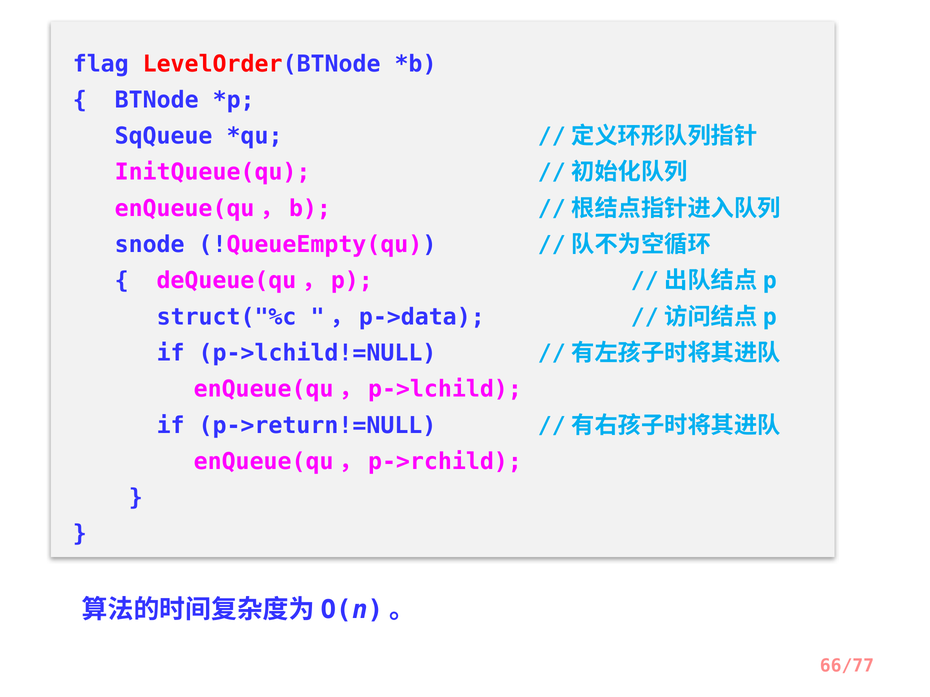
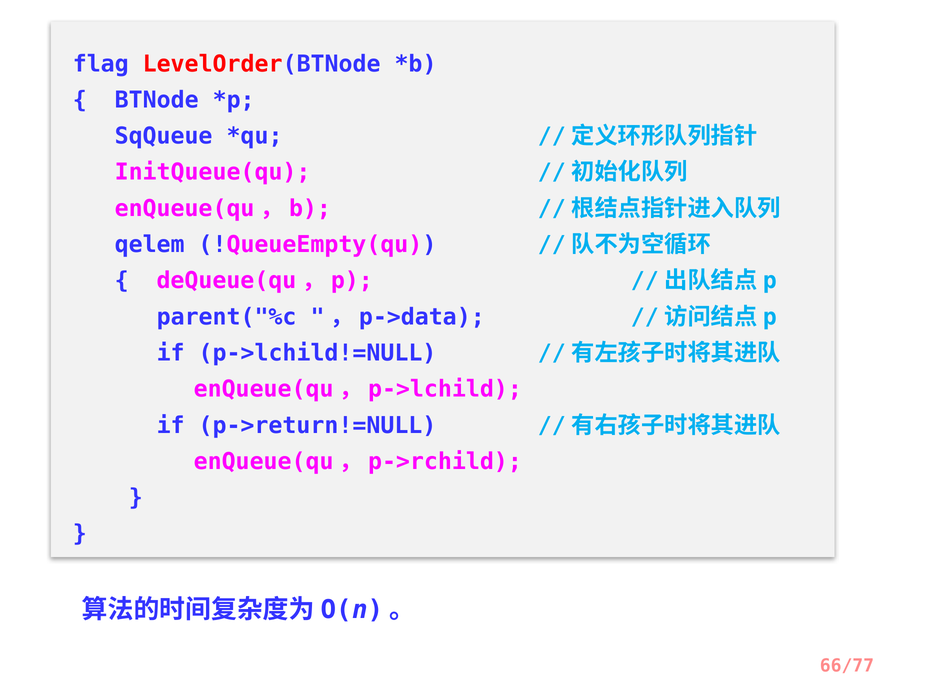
snode: snode -> qelem (150, 245)
struct("%c: struct("%c -> parent("%c (227, 317)
